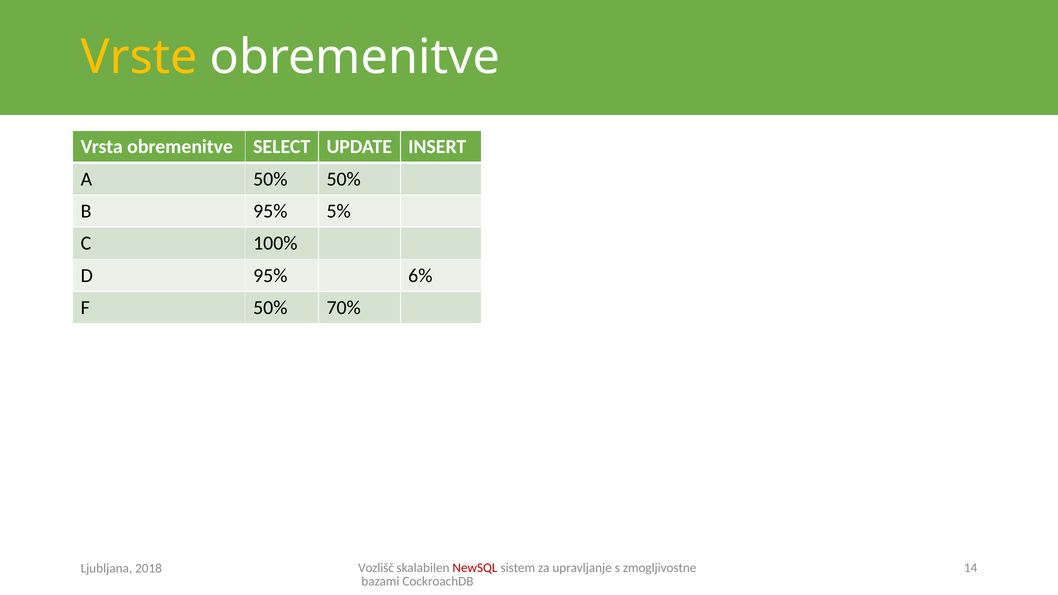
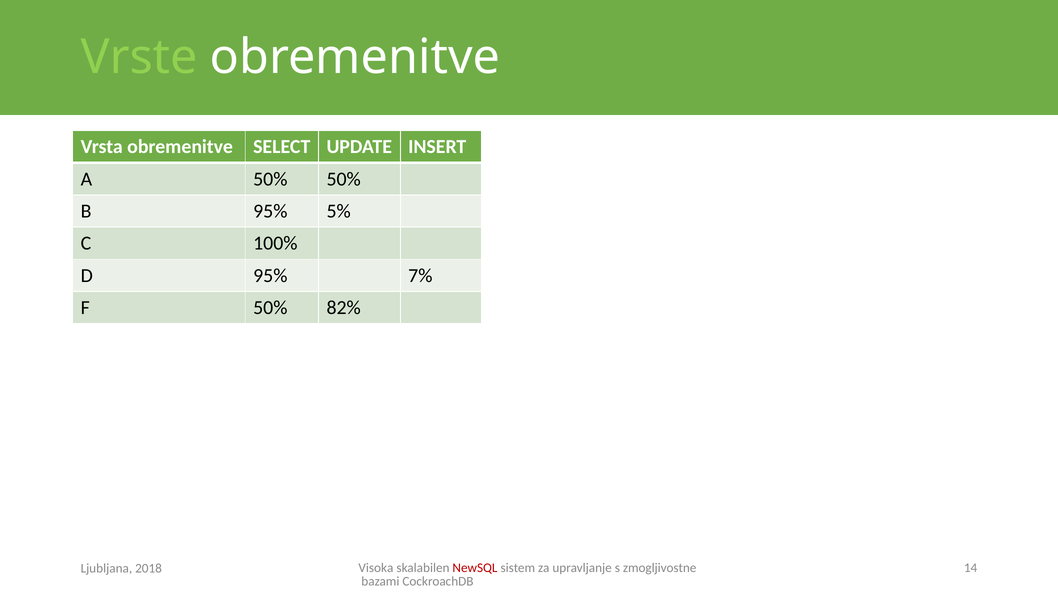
Vrste colour: yellow -> light green (139, 57)
6%: 6% -> 7% (420, 276)
70%: 70% -> 82% (344, 308)
Vozlišč: Vozlišč -> Visoka (376, 568)
